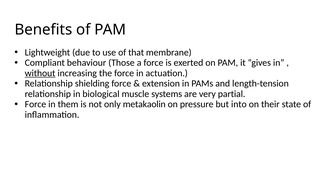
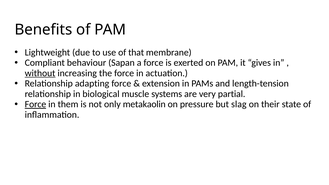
Those: Those -> Sapan (122, 63)
shielding: shielding -> adapting (92, 84)
Force underline: none -> present (35, 104)
into: into -> slag (239, 104)
